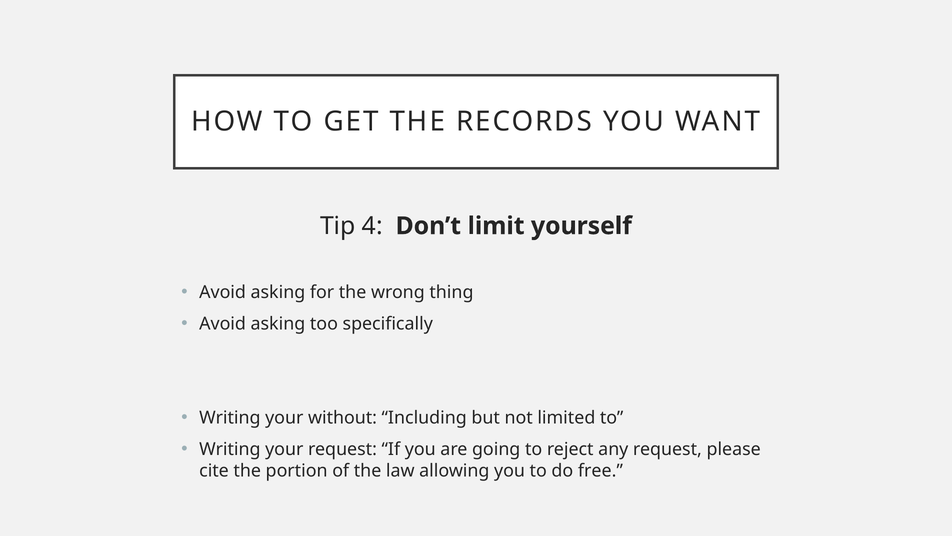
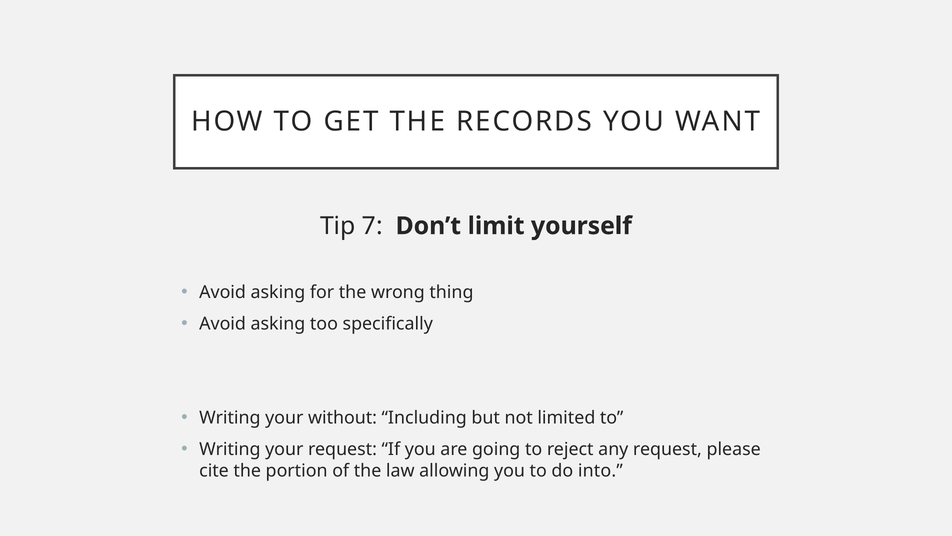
4: 4 -> 7 (372, 226)
free: free -> into (600, 470)
